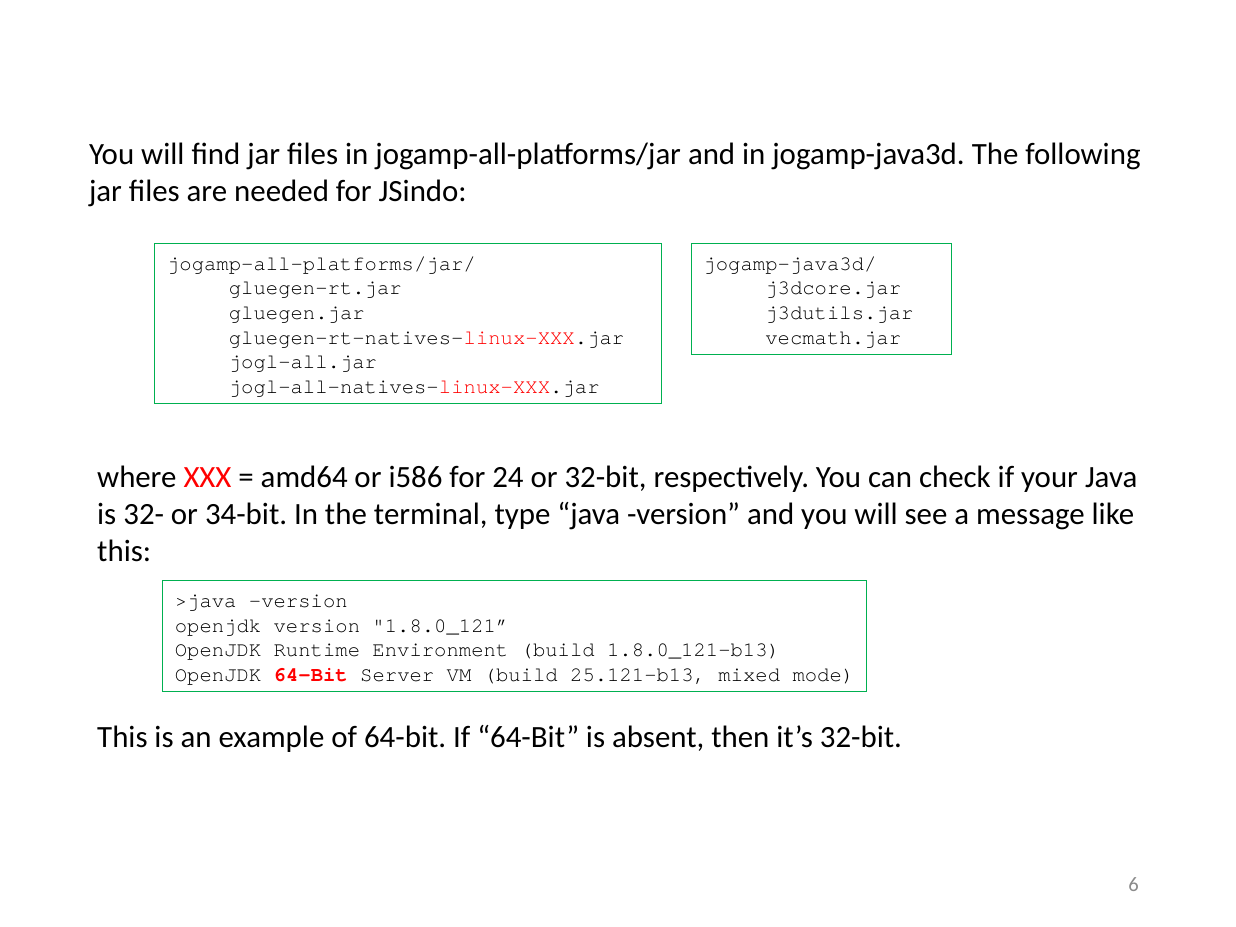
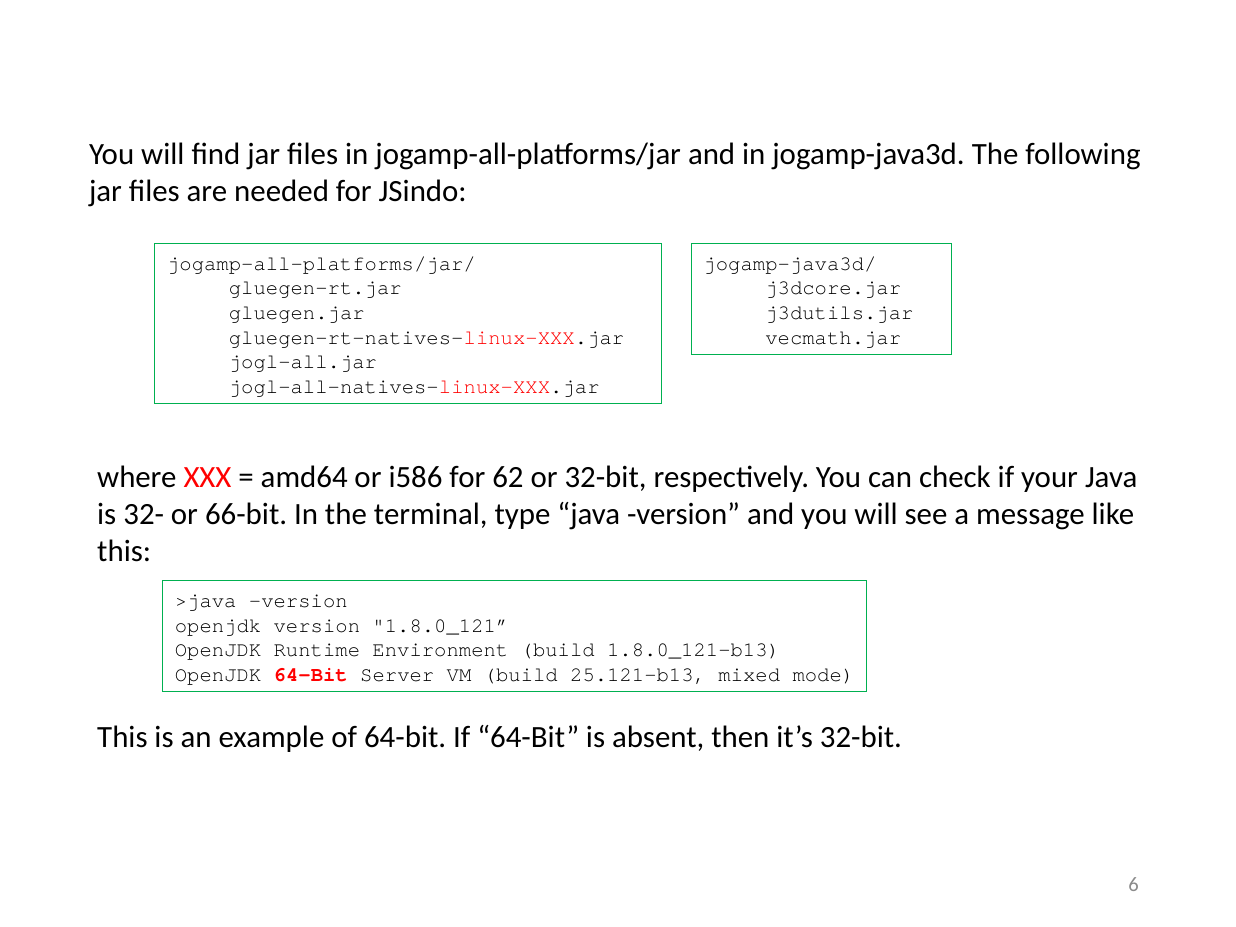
24: 24 -> 62 (508, 478)
34-bit: 34-bit -> 66-bit (246, 515)
